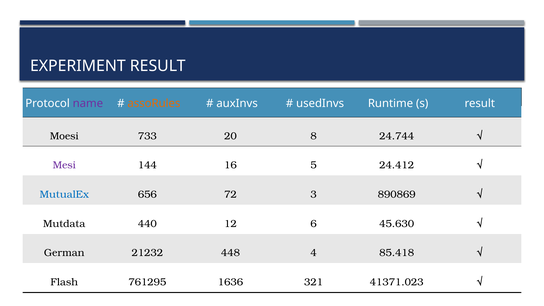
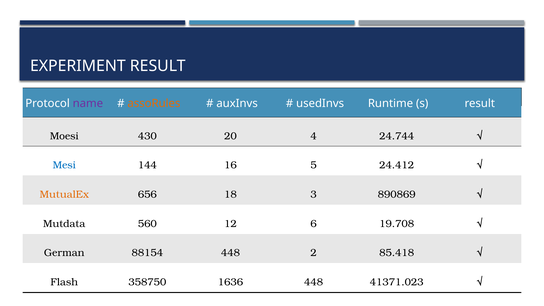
733: 733 -> 430 (147, 136)
8: 8 -> 4 (314, 136)
Mesi colour: purple -> blue (64, 165)
MutualEx colour: blue -> orange (64, 194)
72: 72 -> 18 (230, 194)
440: 440 -> 560 (147, 224)
45.630: 45.630 -> 19.708 (397, 224)
21232: 21232 -> 88154 (147, 253)
4: 4 -> 2 (314, 253)
761295: 761295 -> 358750 (147, 282)
1636 321: 321 -> 448 (314, 282)
